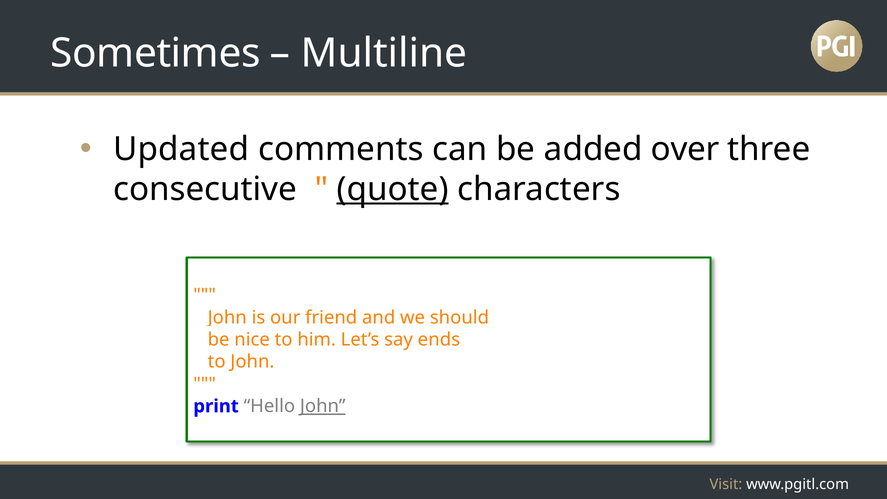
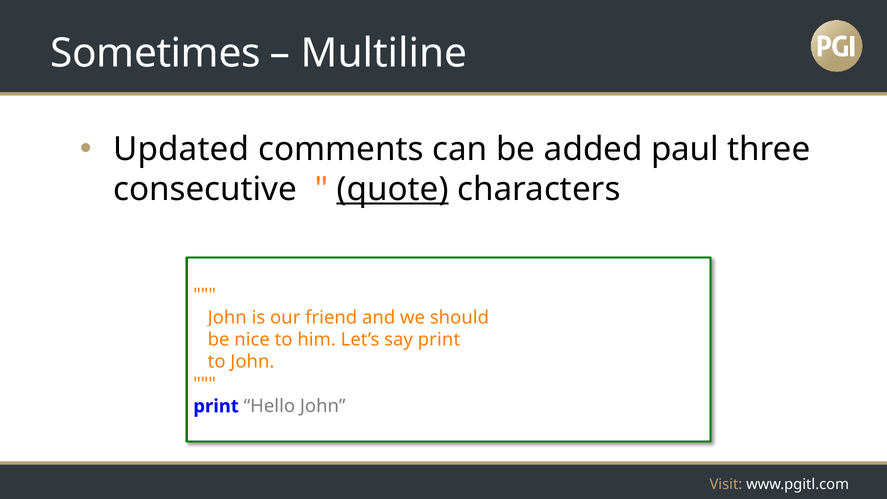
over: over -> paul (685, 149)
say ends: ends -> print (439, 340)
John underline: present -> none (323, 406)
